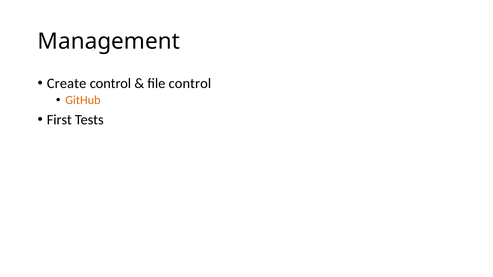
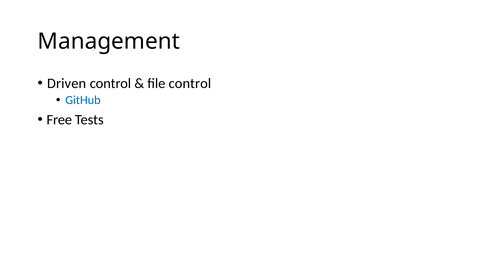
Create: Create -> Driven (67, 83)
GitHub colour: orange -> blue (83, 100)
First: First -> Free (59, 120)
